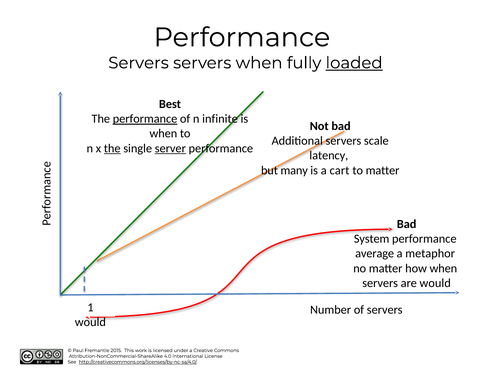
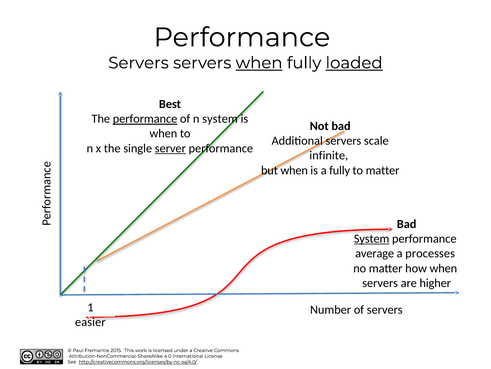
when underline: none -> present (259, 63)
n infinite: infinite -> system (220, 119)
the underline: present -> none (112, 148)
latency: latency -> infinite (329, 155)
but many: many -> when (294, 170)
a cart: cart -> fully (340, 170)
System underline: none -> present (372, 238)
metaphor: metaphor -> processes (430, 253)
are would: would -> higher (435, 282)
would: would -> easier (90, 322)
